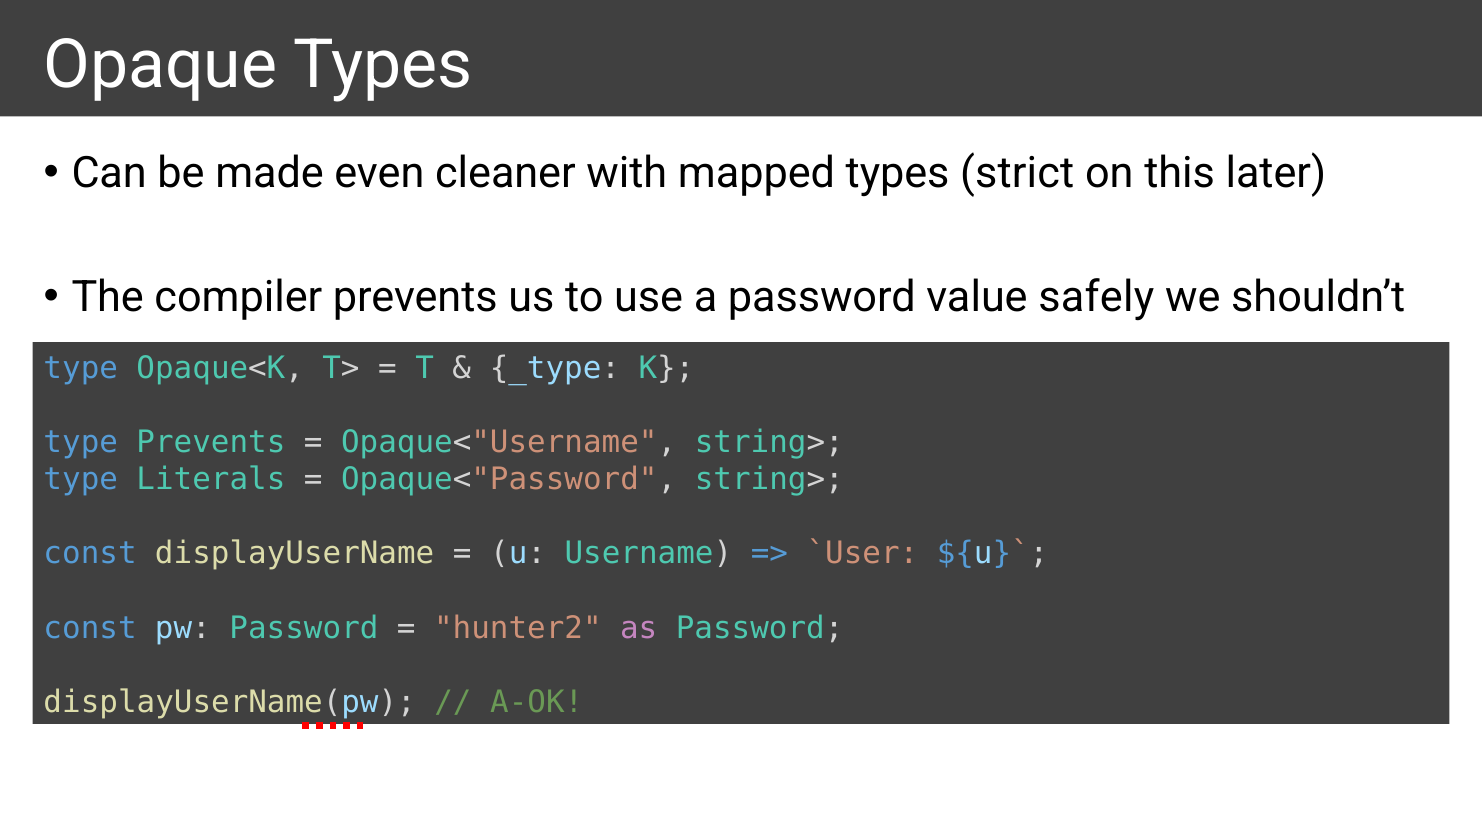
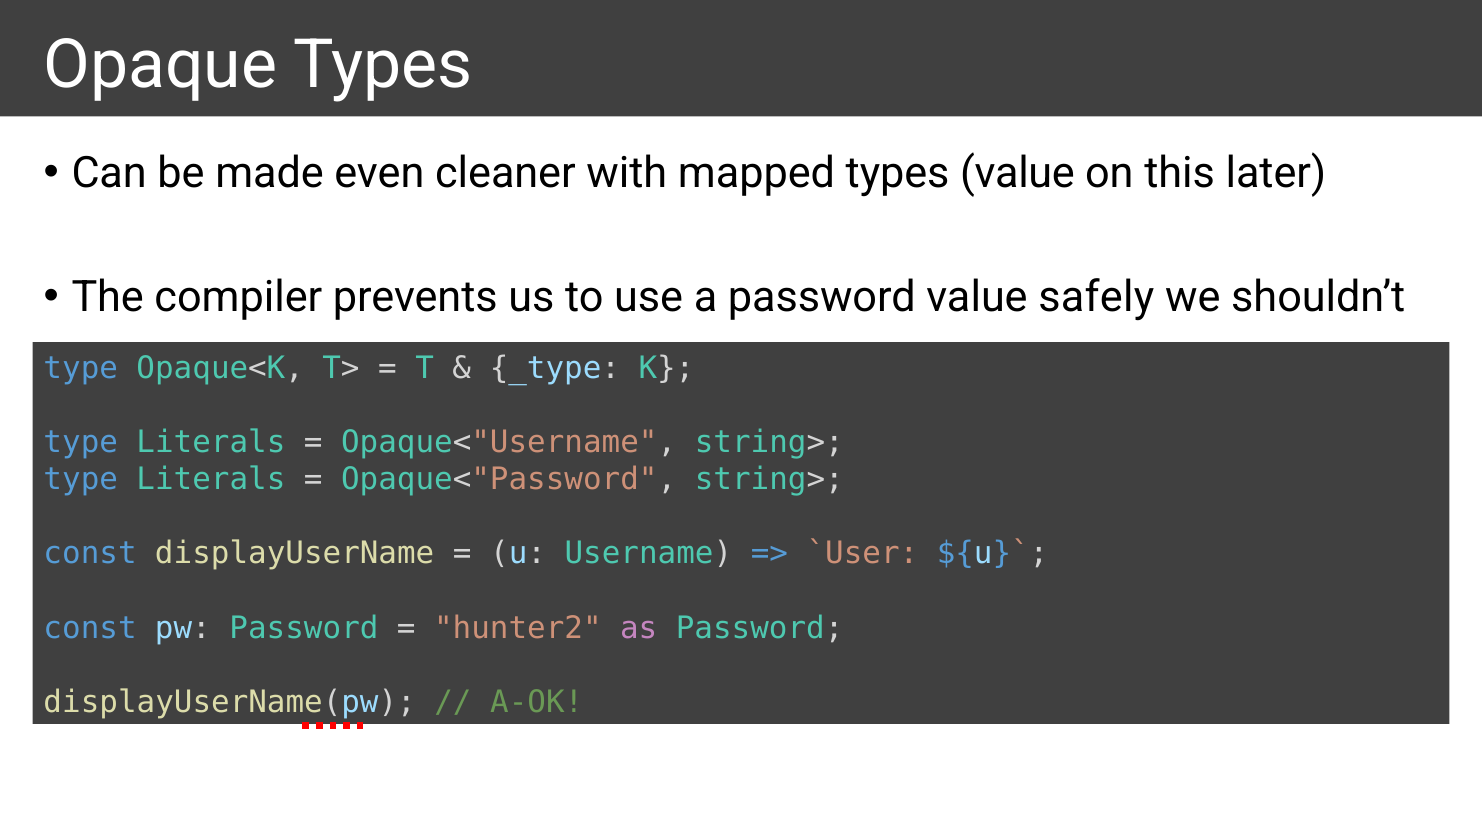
types strict: strict -> value (1017, 173)
Prevents: Prevents -> Literals (211, 442)
